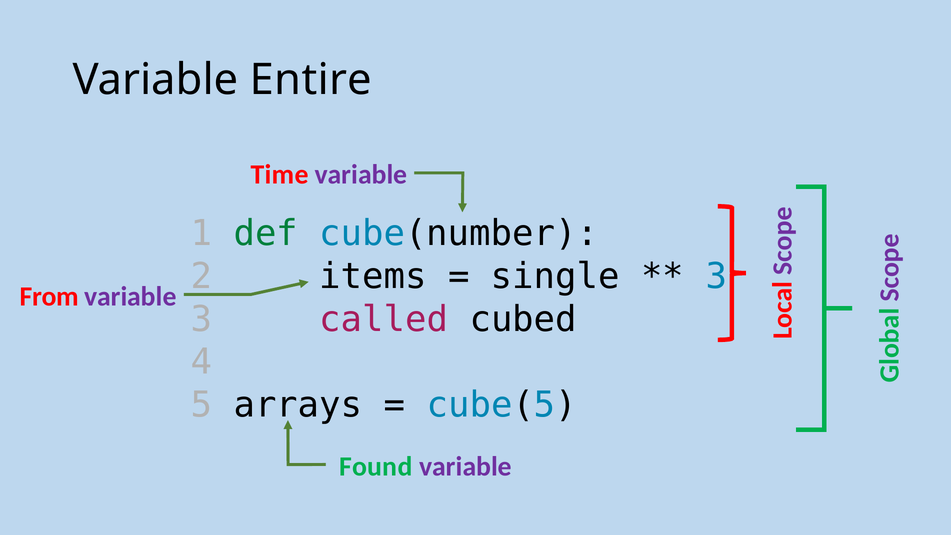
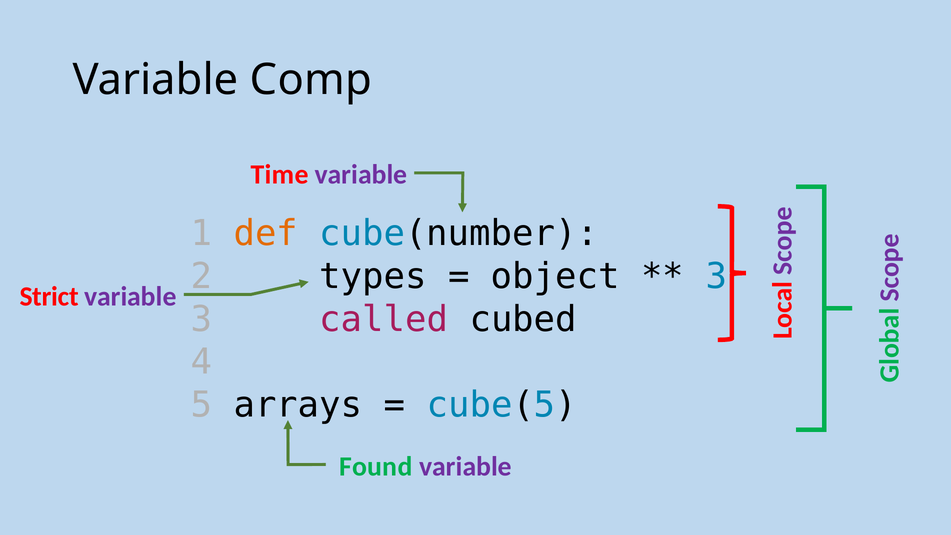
Entire: Entire -> Comp (311, 80)
def colour: green -> orange (266, 234)
items: items -> types (373, 276)
single: single -> object (555, 276)
From: From -> Strict (49, 296)
